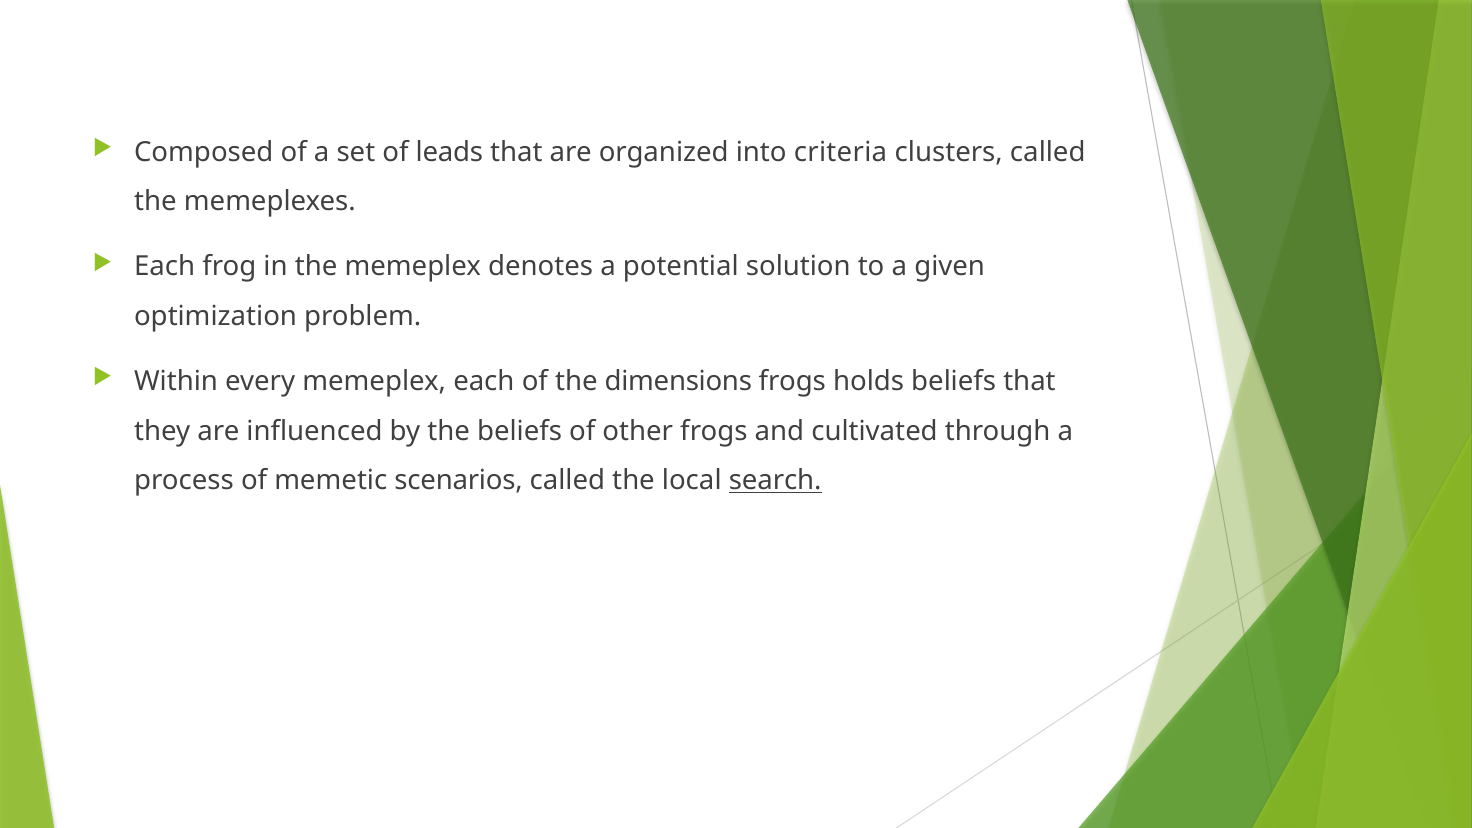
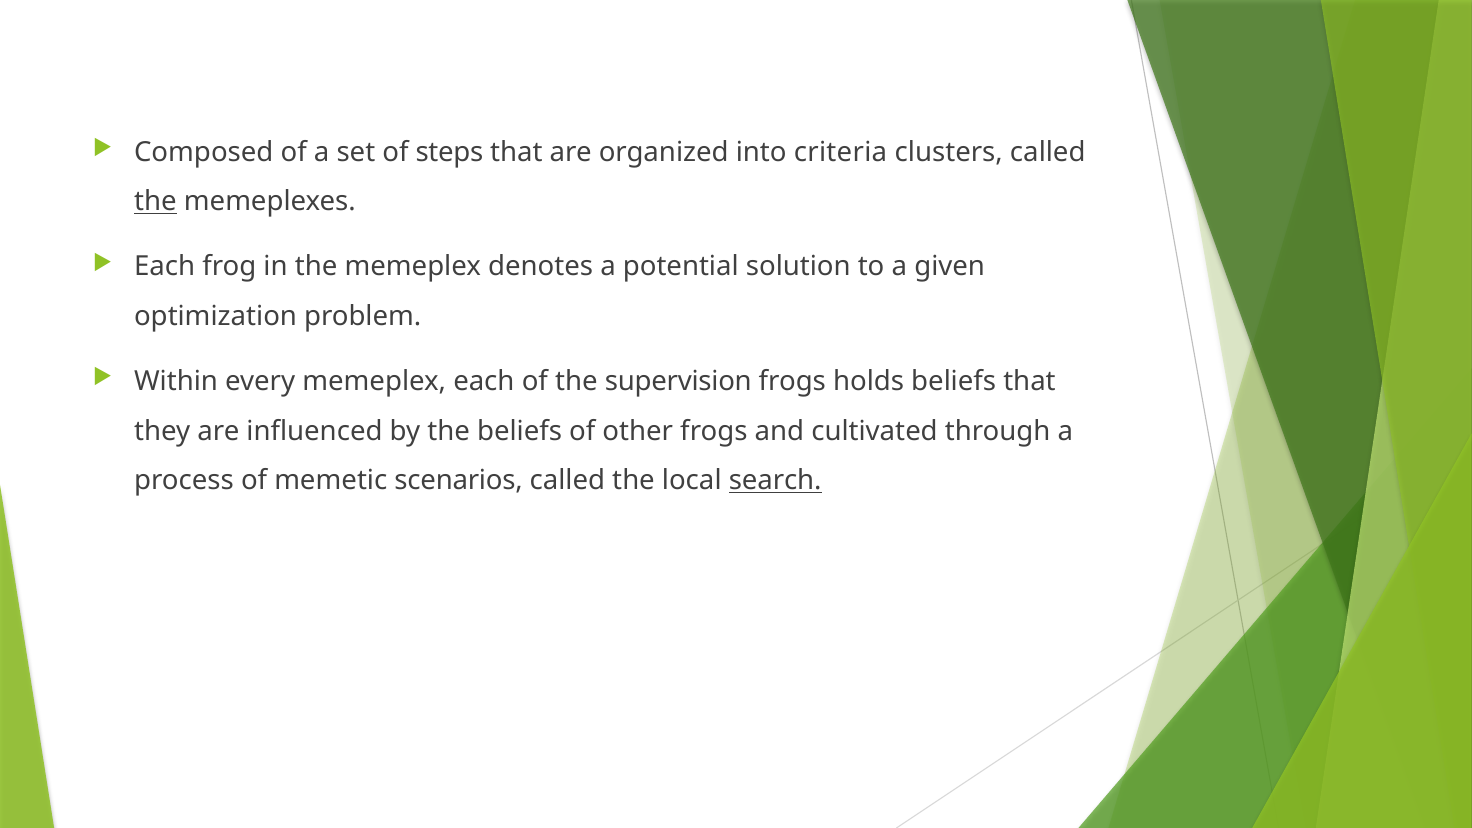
leads: leads -> steps (449, 152)
the underline: none -> present (155, 202)
dimensions: dimensions -> supervision (678, 381)
